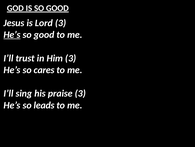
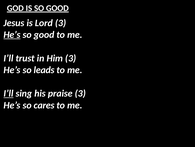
cares: cares -> leads (44, 70)
I’ll underline: none -> present (8, 93)
leads: leads -> cares (44, 105)
